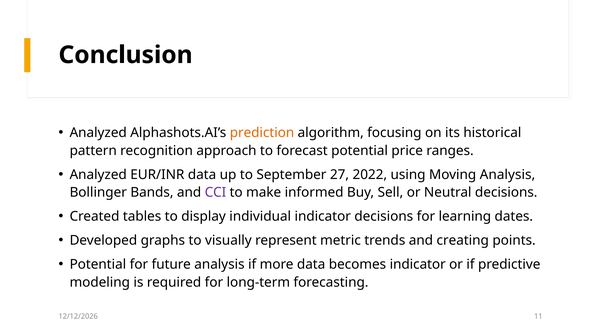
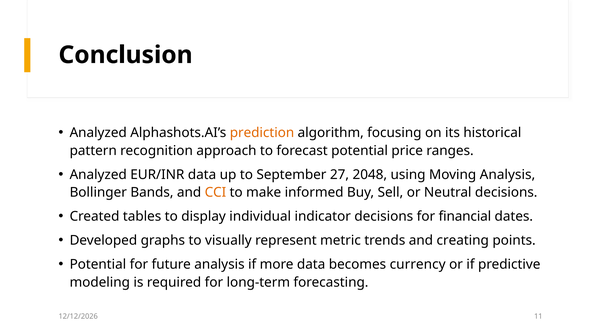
2022: 2022 -> 2048 (370, 175)
CCI colour: purple -> orange (215, 193)
learning: learning -> financial (465, 217)
becomes indicator: indicator -> currency (418, 265)
